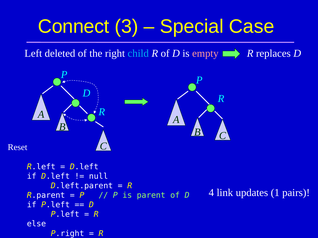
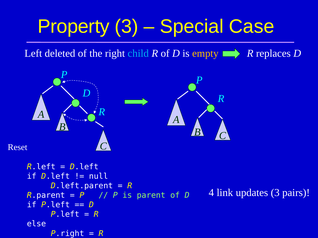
Connect: Connect -> Property (74, 27)
empty colour: pink -> yellow (205, 53)
updates 1: 1 -> 3 (275, 193)
